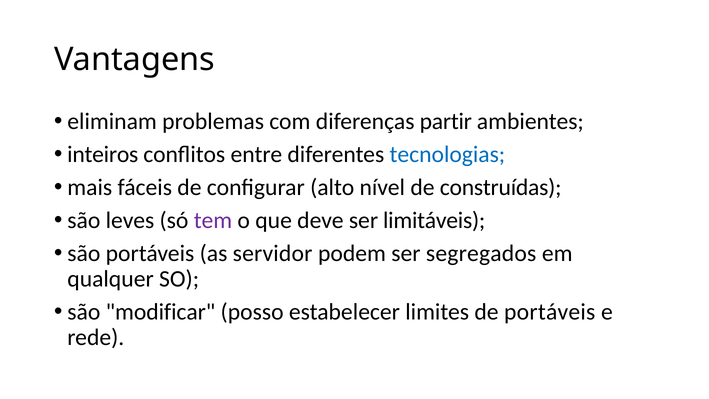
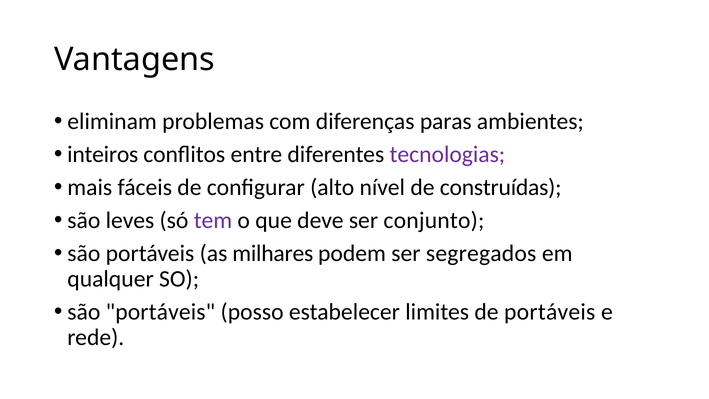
partir: partir -> paras (446, 121)
tecnologias colour: blue -> purple (447, 154)
limitáveis: limitáveis -> conjunto (434, 220)
servidor: servidor -> milhares (273, 253)
modificar: modificar -> portáveis (160, 312)
